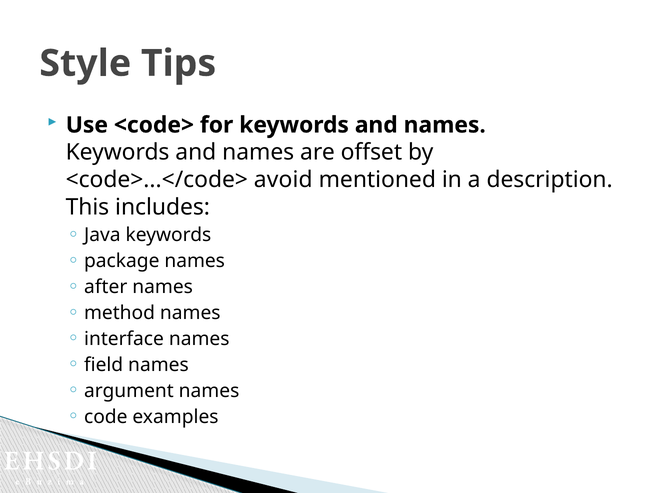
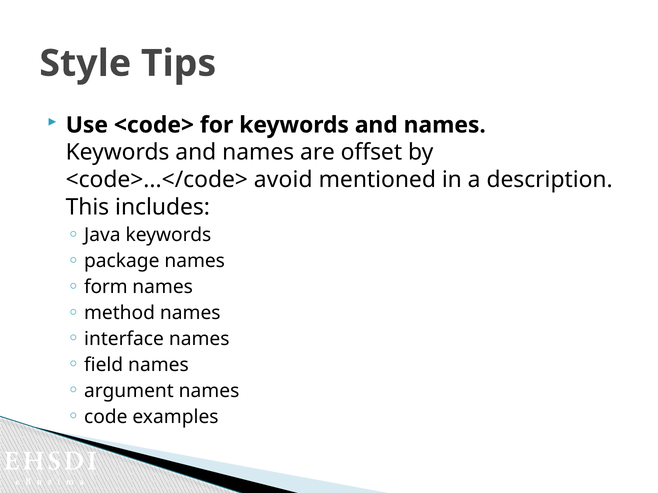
after: after -> form (106, 287)
